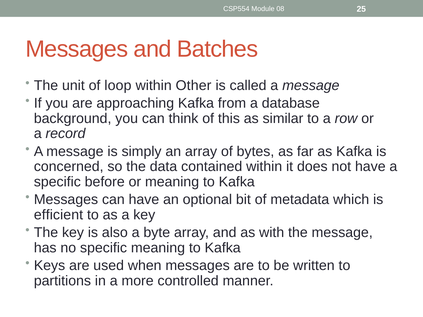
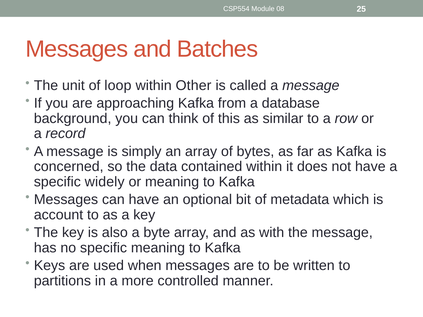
before: before -> widely (105, 182)
efficient: efficient -> account (59, 215)
